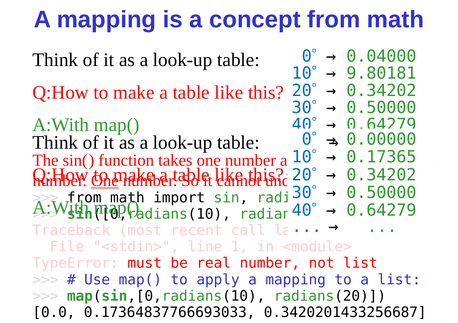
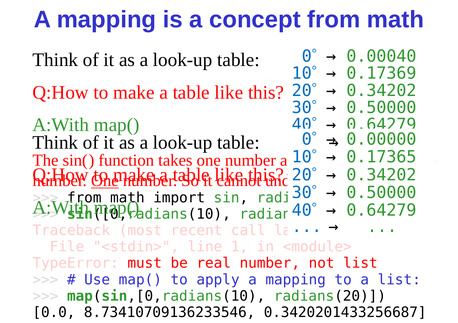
0.04000: 0.04000 -> 0.00040 (382, 56)
9.80181: 9.80181 -> 0.17369 (382, 73)
0.17364837766693033: 0.17364837766693033 -> 8.73410709136233546 (170, 312)
